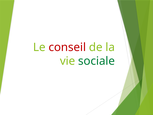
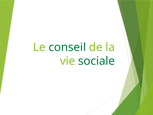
conseil colour: red -> green (67, 47)
